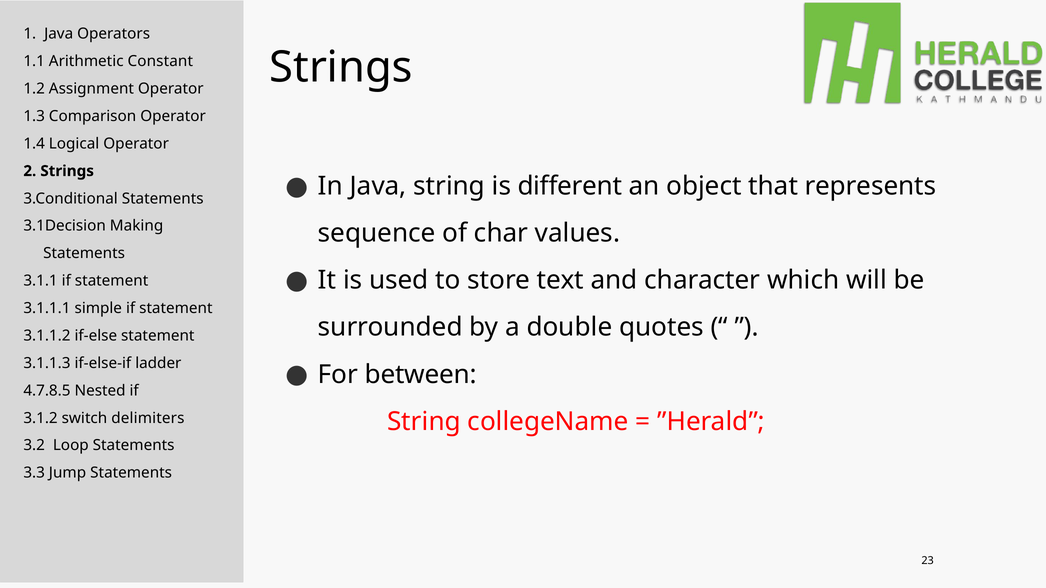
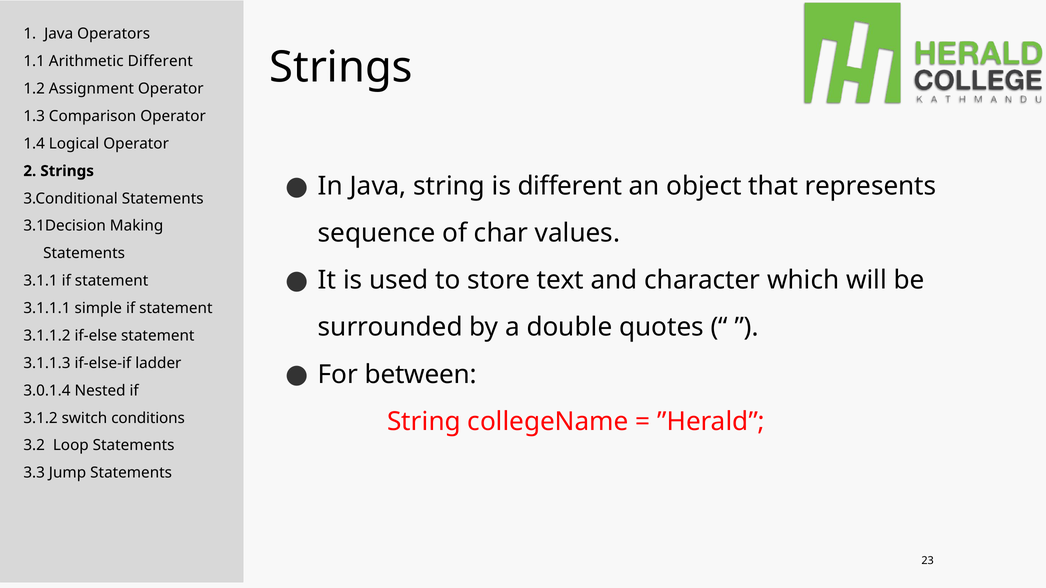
Arithmetic Constant: Constant -> Different (160, 61)
4.7.8.5: 4.7.8.5 -> 3.0.1.4 (47, 391)
delimiters: delimiters -> conditions (148, 418)
